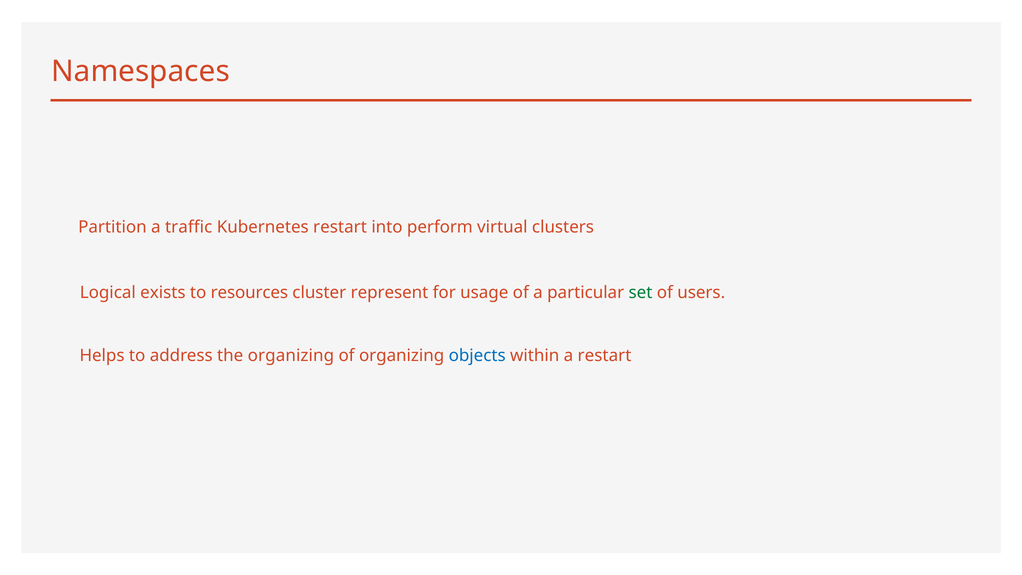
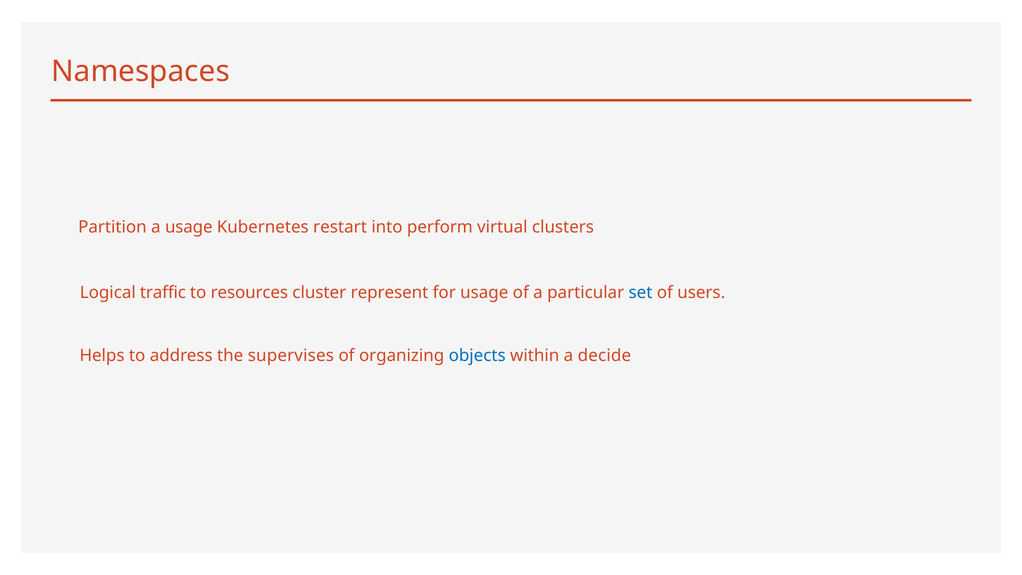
a traffic: traffic -> usage (189, 227)
exists: exists -> traffic (163, 293)
set colour: green -> blue (640, 293)
the organizing: organizing -> supervises (291, 356)
a restart: restart -> decide (604, 356)
